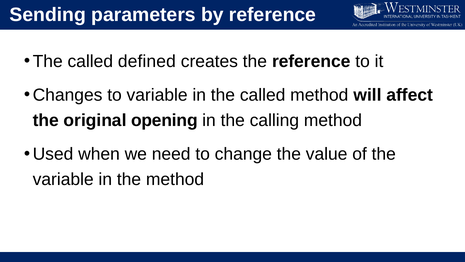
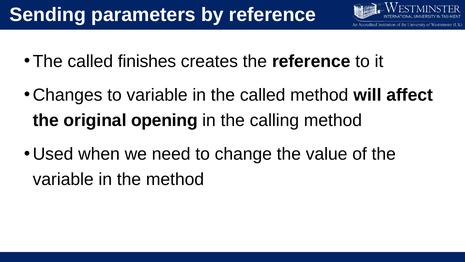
defined: defined -> finishes (147, 61)
